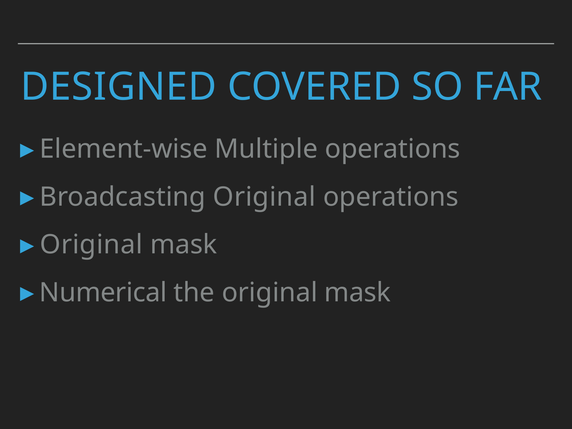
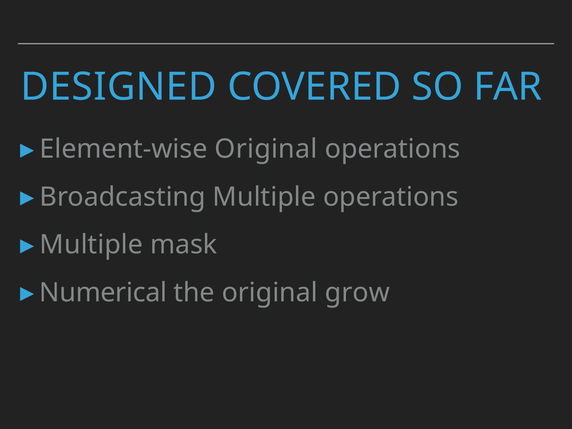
Element-wise Multiple: Multiple -> Original (266, 149)
Broadcasting Original: Original -> Multiple (264, 197)
Original: Original -> Multiple (91, 245)
the original mask: mask -> grow (357, 292)
